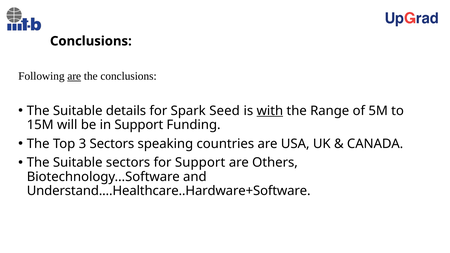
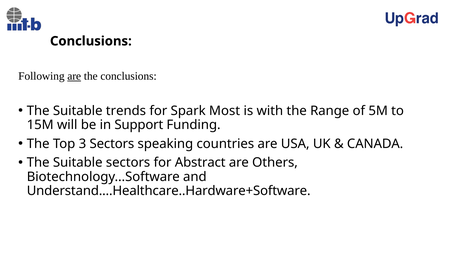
details: details -> trends (126, 111)
Seed: Seed -> Most (225, 111)
with underline: present -> none (270, 111)
for Support: Support -> Abstract (200, 163)
